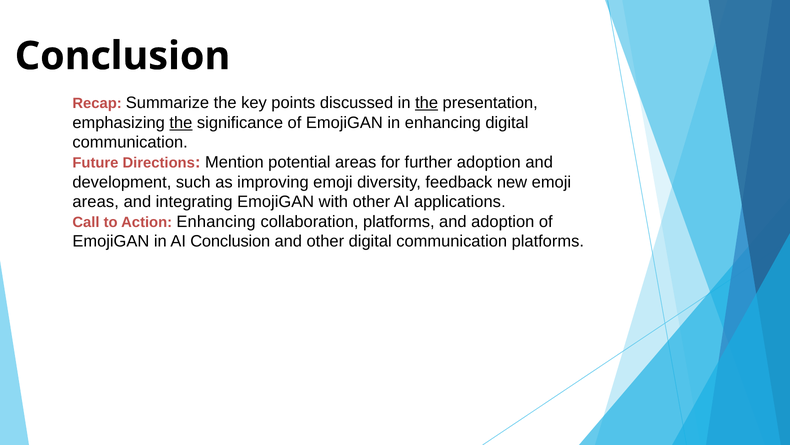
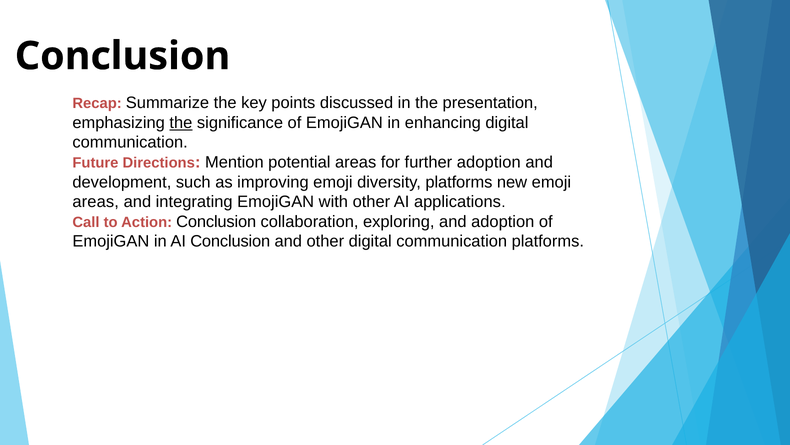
the underline: present -> none (427, 103)
diversity feedback: feedback -> platforms (459, 182)
Action Enhancing: Enhancing -> Conclusion (216, 221)
collaboration platforms: platforms -> exploring (399, 221)
